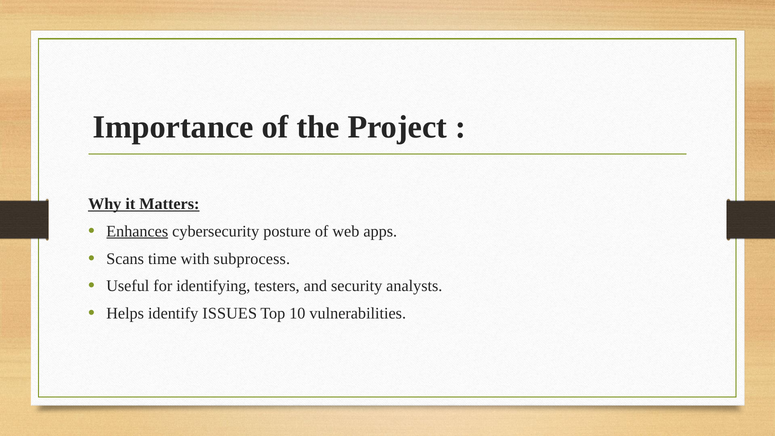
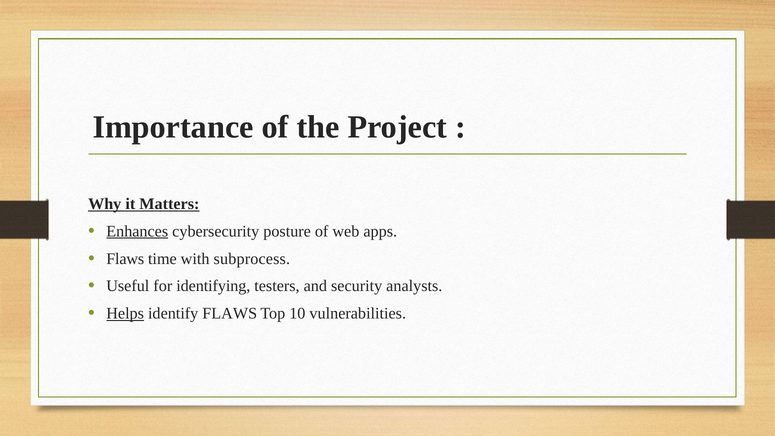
Scans: Scans -> Flaws (125, 259)
Helps underline: none -> present (125, 314)
identify ISSUES: ISSUES -> FLAWS (230, 314)
